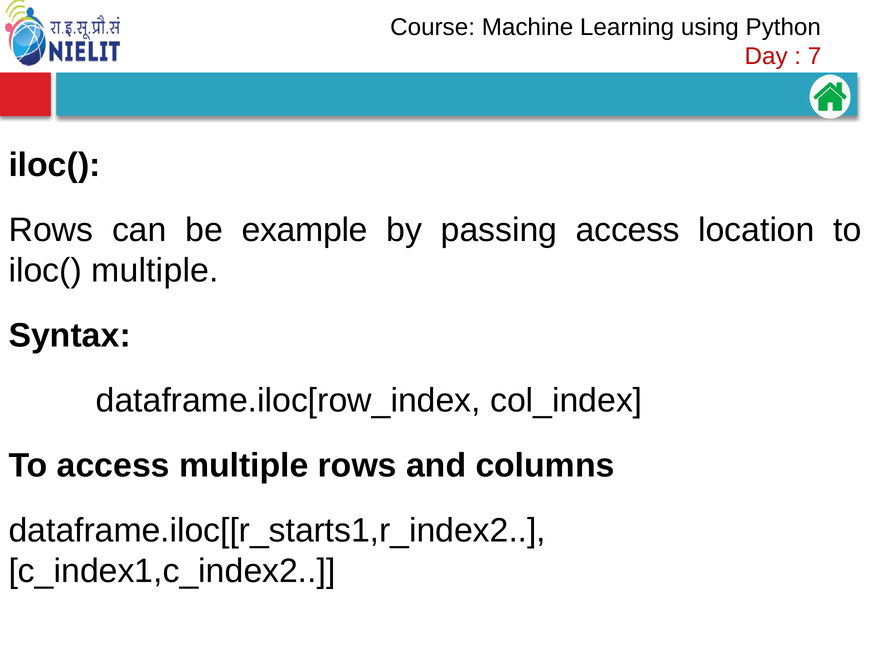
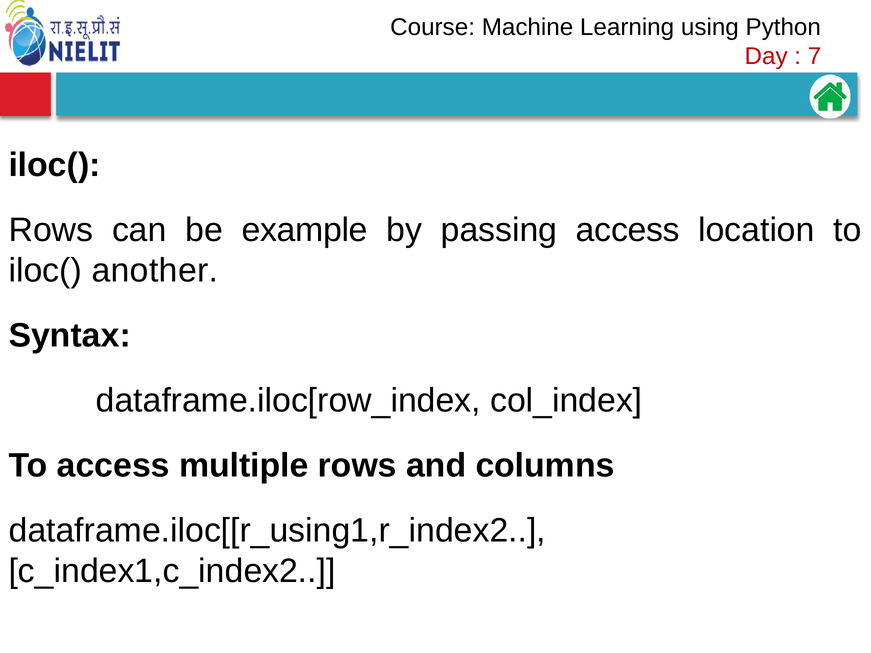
iloc( multiple: multiple -> another (155, 270)
dataframe.iloc[[r_starts1,r_index2: dataframe.iloc[[r_starts1,r_index2 -> dataframe.iloc[[r_using1,r_index2 (277, 531)
